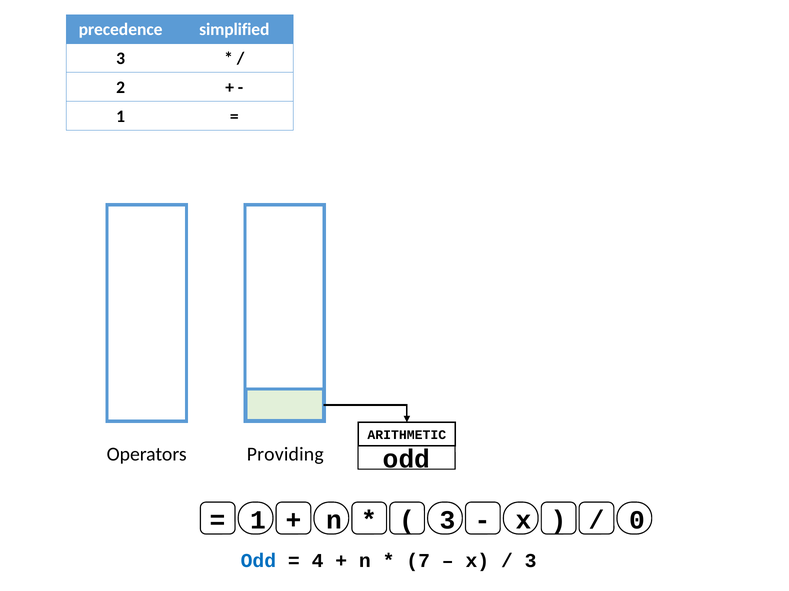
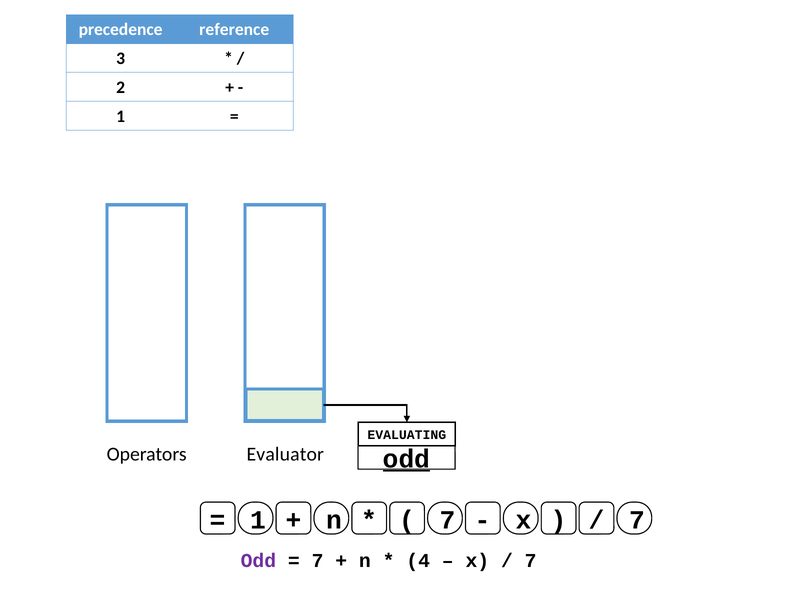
simplified: simplified -> reference (234, 30)
ARITHMETIC: ARITHMETIC -> EVALUATING (407, 435)
Providing: Providing -> Evaluator (285, 455)
odd underline: none -> present (407, 460)
1 3: 3 -> 7 (448, 521)
0: 0 -> 7 (637, 521)
Odd colour: blue -> purple (258, 561)
4: 4 -> 7 (318, 561)
7: 7 -> 4 (418, 561)
3: 3 -> 7 (531, 561)
